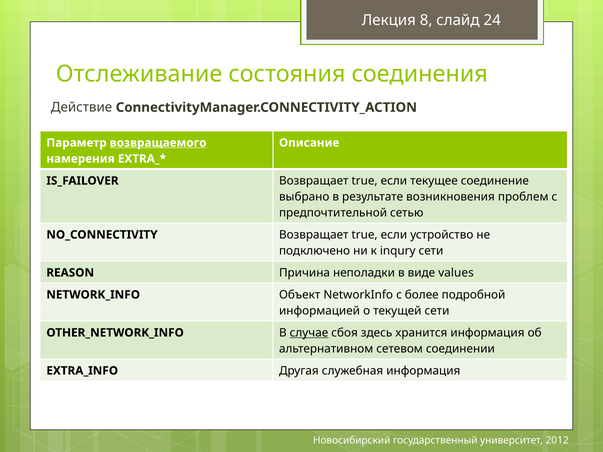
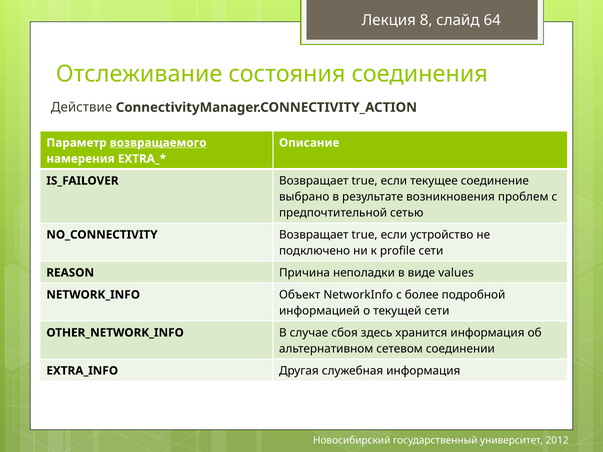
24: 24 -> 64 (492, 20)
inqury: inqury -> profile (398, 251)
случае underline: present -> none (309, 333)
